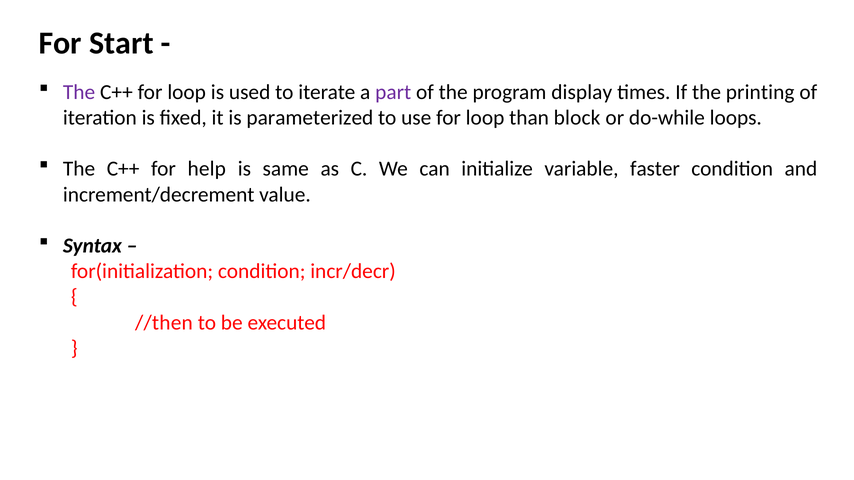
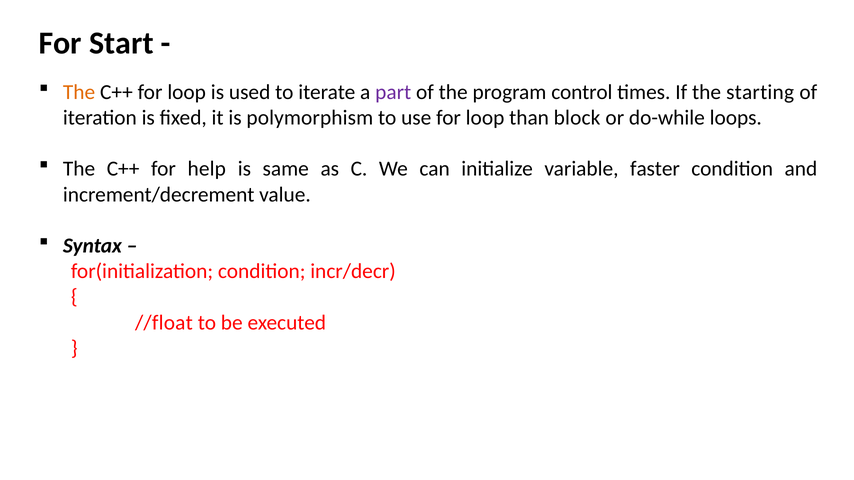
The colour: purple -> orange (79, 92)
display: display -> control (582, 92)
printing: printing -> starting (760, 92)
parameterized: parameterized -> polymorphism (310, 118)
//then: //then -> //float (164, 323)
